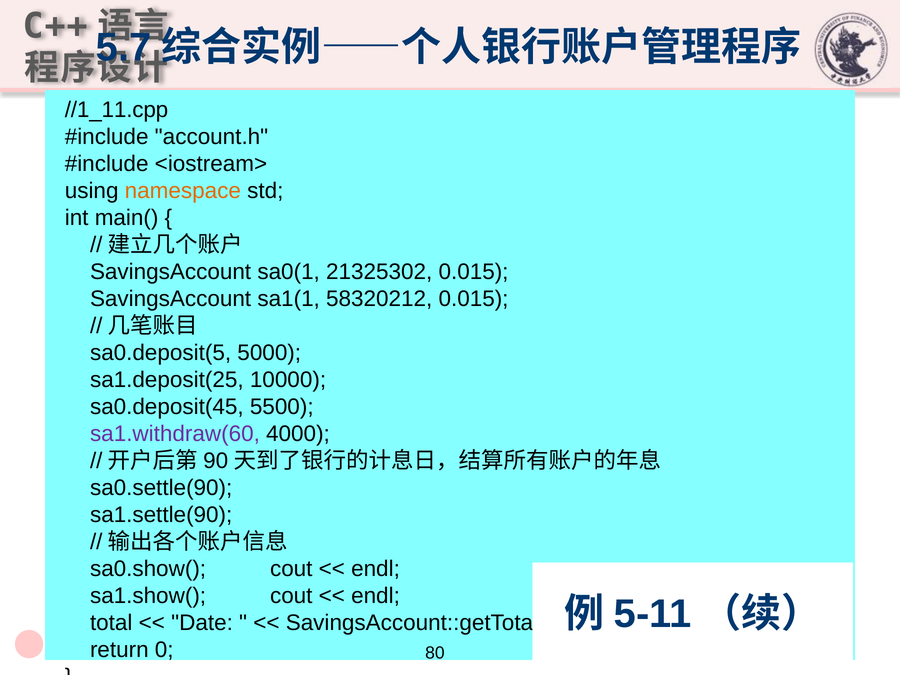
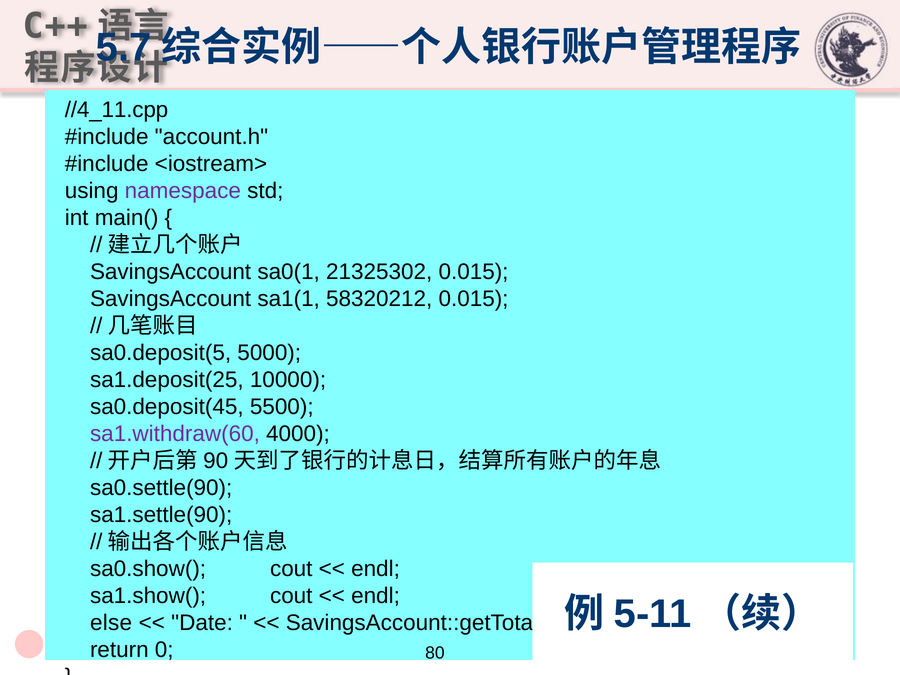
//1_11.cpp: //1_11.cpp -> //4_11.cpp (117, 110)
namespace colour: orange -> purple (183, 191)
total: total -> else (111, 623)
